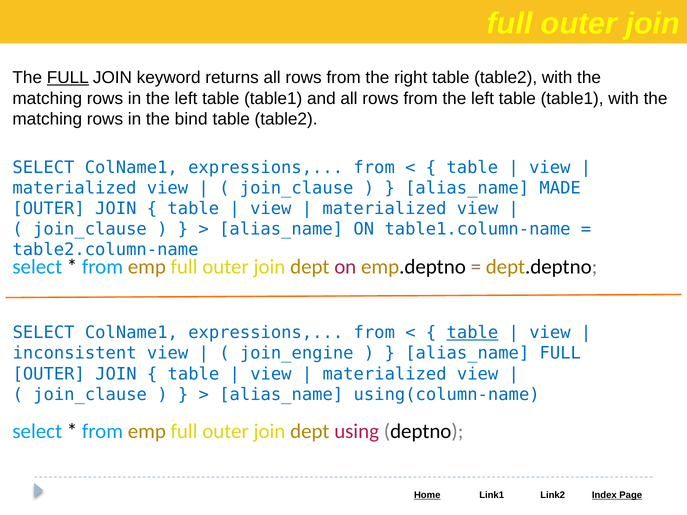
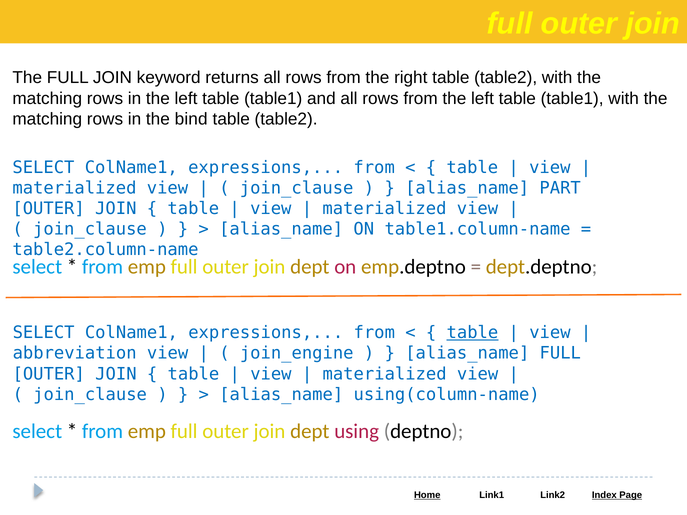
FULL underline: present -> none (68, 78)
MADE: MADE -> PART (560, 188)
inconsistent: inconsistent -> abbreviation (75, 353)
